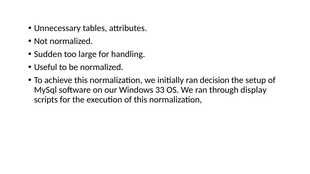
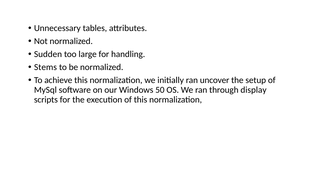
Useful: Useful -> Stems (45, 67)
decision: decision -> uncover (215, 80)
33: 33 -> 50 (160, 90)
